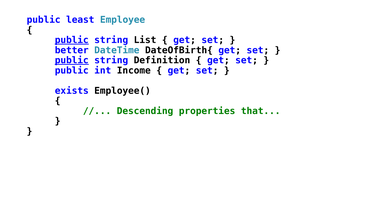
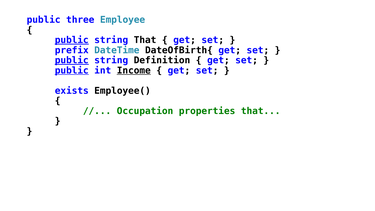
least: least -> three (80, 20)
string List: List -> That (145, 40)
better: better -> prefix (72, 50)
public underline: none -> present (72, 70)
Income underline: none -> present (134, 70)
Descending: Descending -> Occupation (145, 111)
